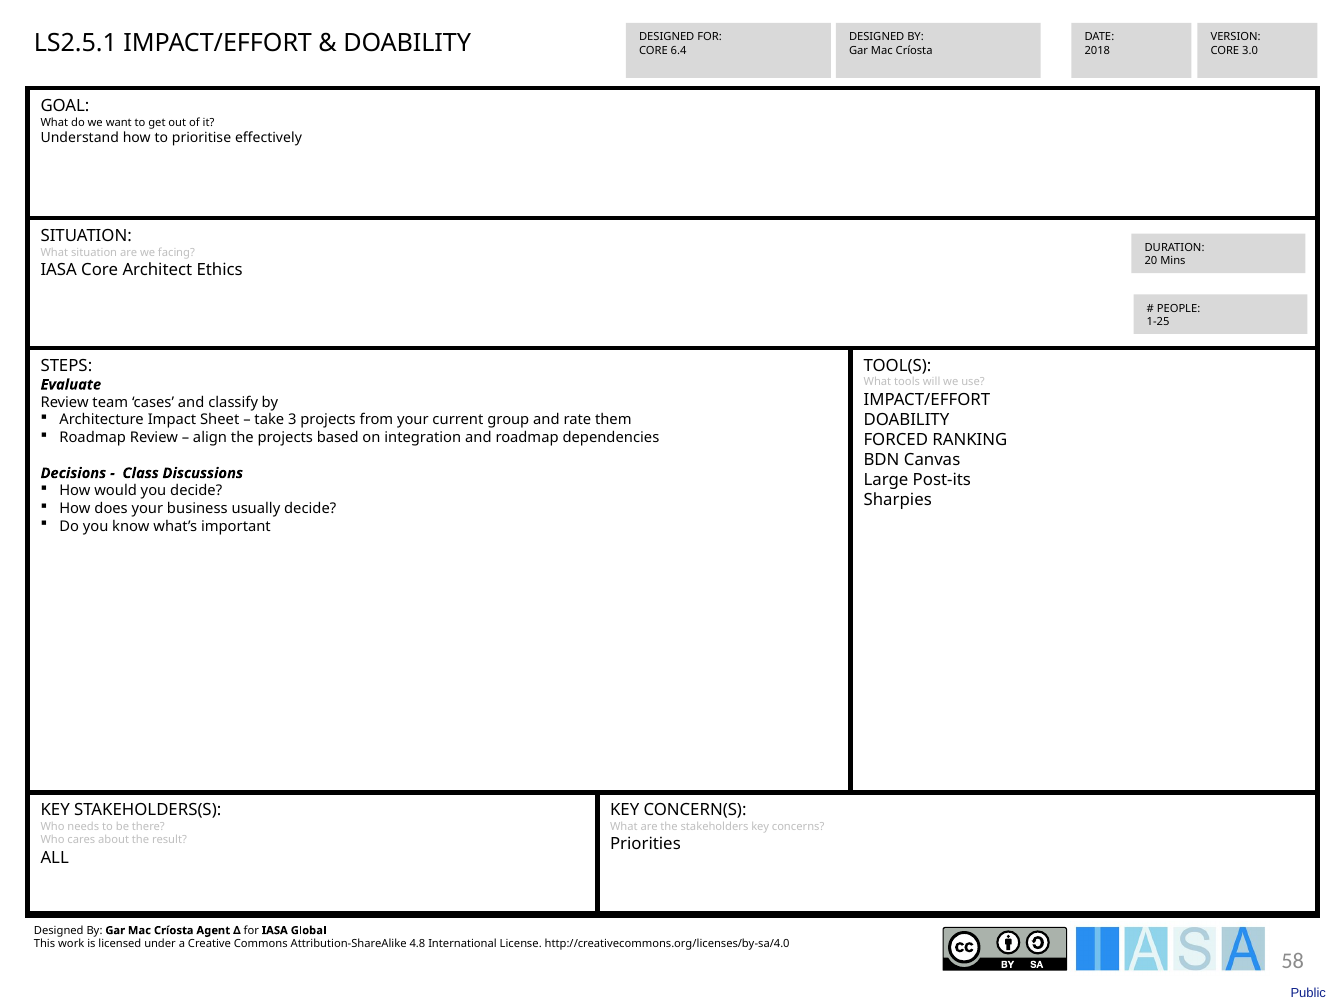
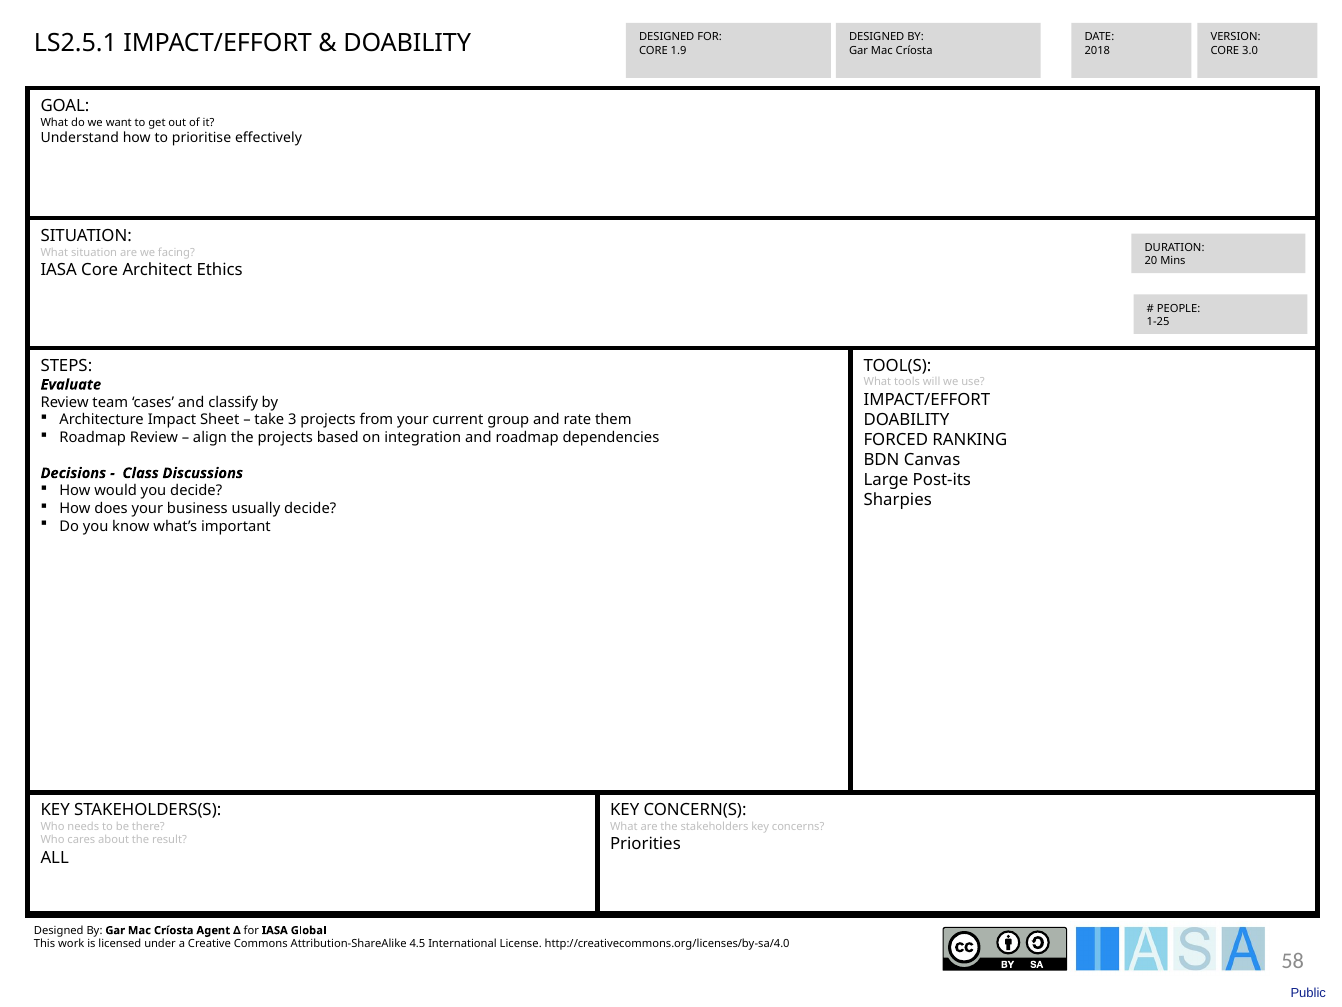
6.4: 6.4 -> 1.9 (679, 50)
4.8: 4.8 -> 4.5 (417, 943)
